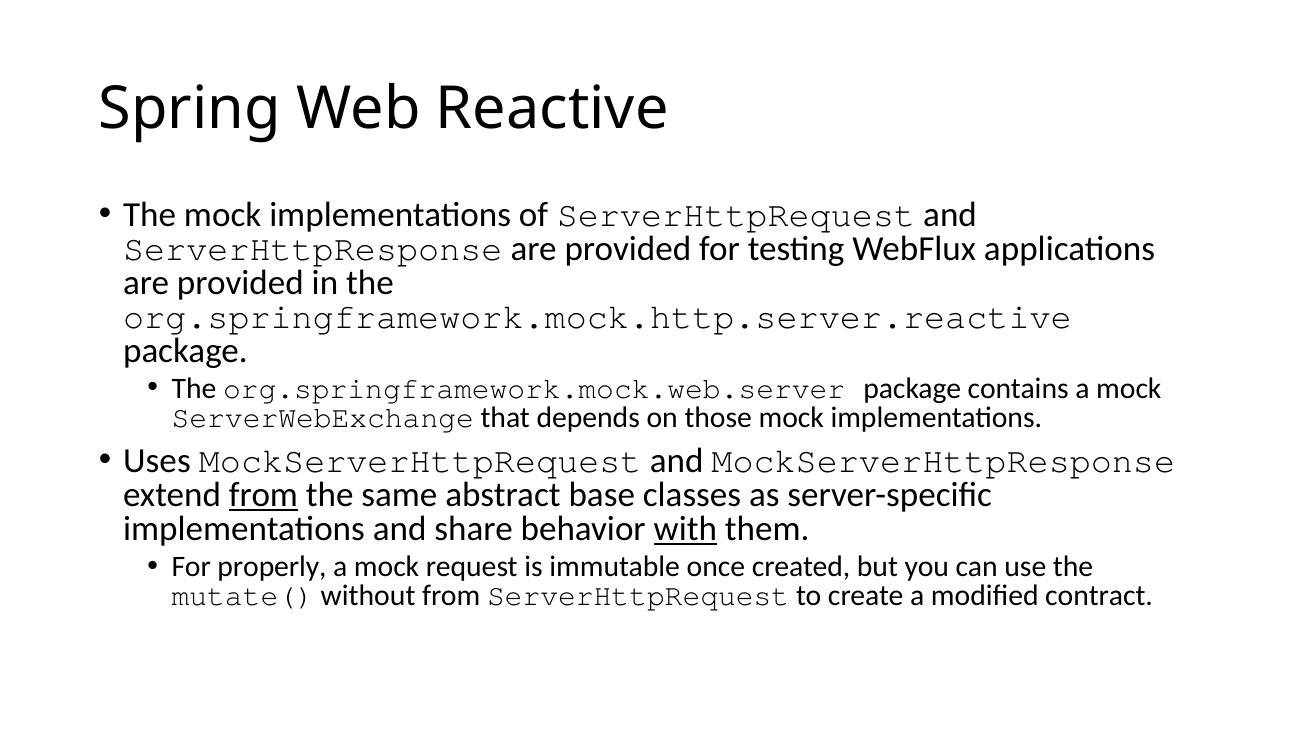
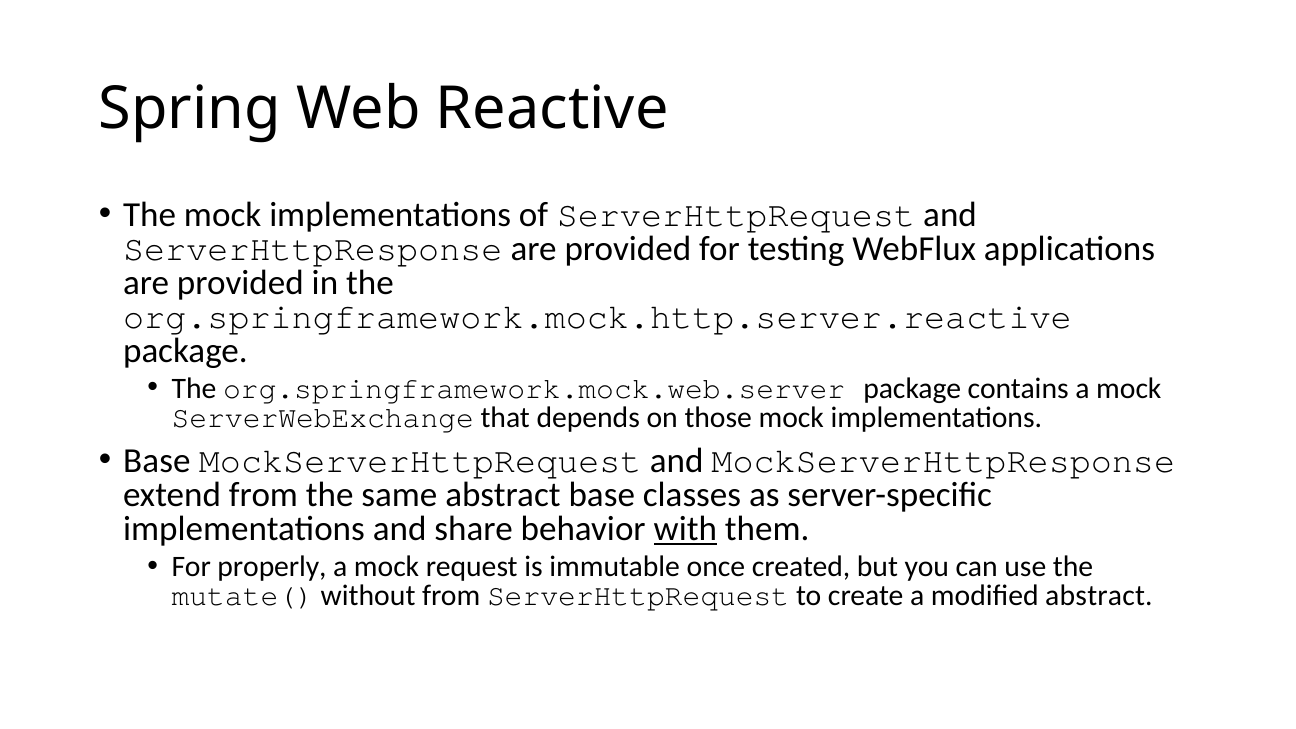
Uses: Uses -> Base (157, 461)
from underline: present -> none (263, 495)
modified contract: contract -> abstract (1099, 596)
